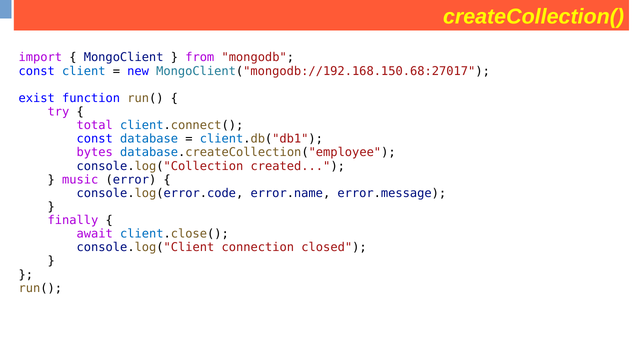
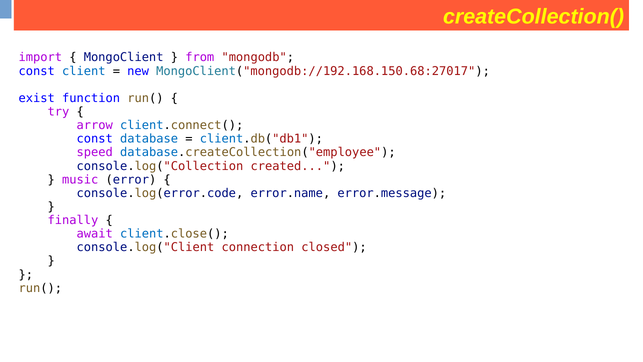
total: total -> arrow (95, 125)
bytes: bytes -> speed (95, 152)
